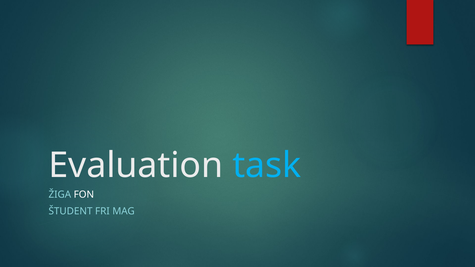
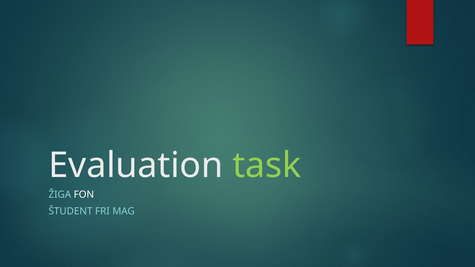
task colour: light blue -> light green (267, 165)
